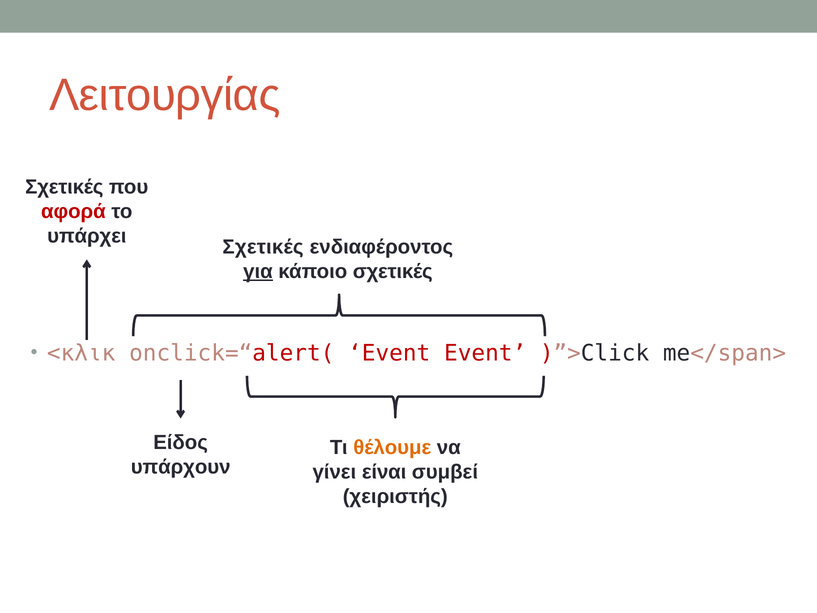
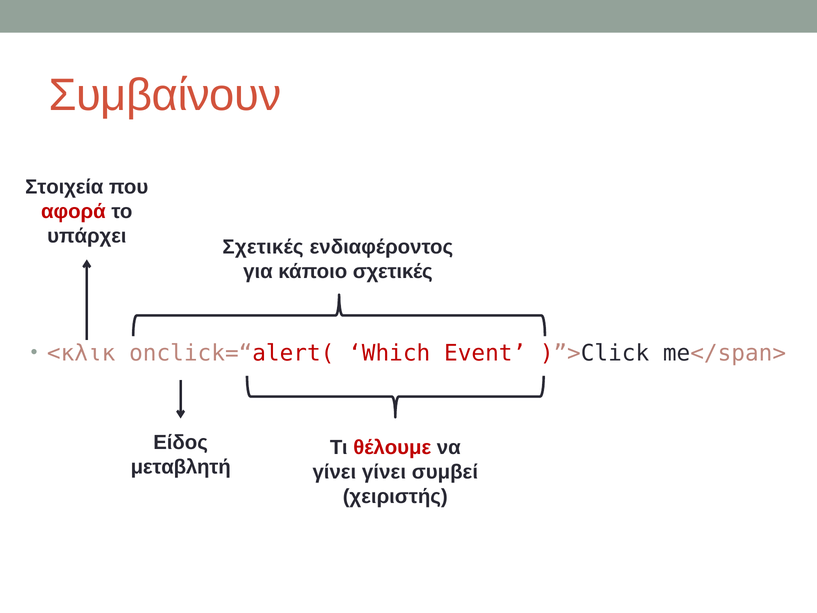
Λειτουργίας: Λειτουργίας -> Συμβαίνουν (165, 95)
Σχετικές: Σχετικές -> Στοιχεία (64, 187)
για underline: present -> none (258, 271)
onclick=“alert( Event: Event -> Which (389, 353)
θέλουμε colour: orange -> red (392, 447)
υπάρχουν: υπάρχουν -> μεταβλητή (181, 467)
γίνει είναι: είναι -> γίνει (384, 472)
